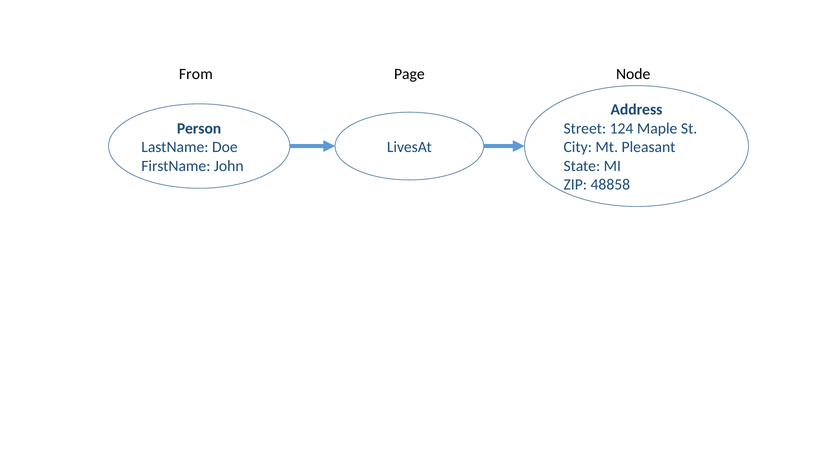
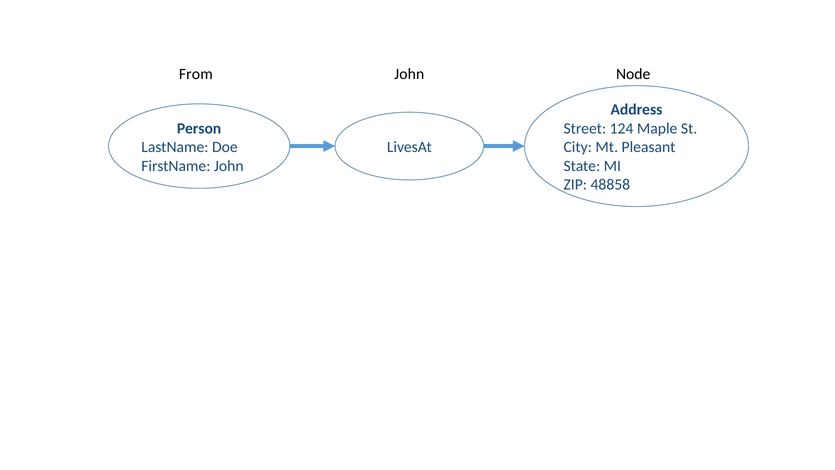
Page: Page -> John (409, 74)
